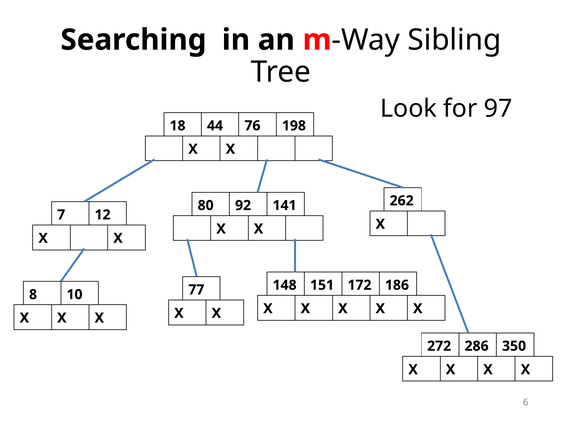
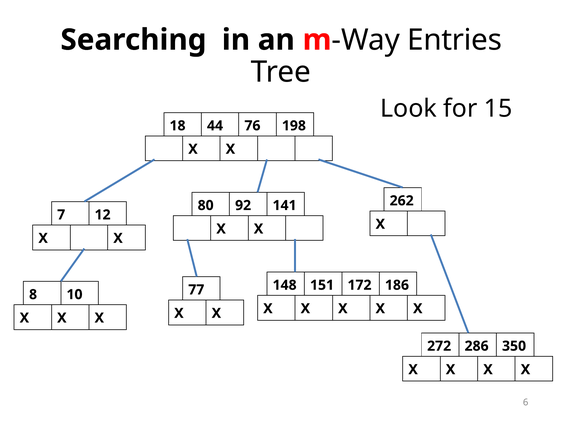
Sibling: Sibling -> Entries (455, 40)
97: 97 -> 15 (498, 108)
